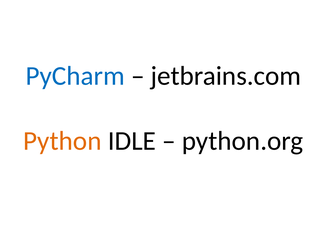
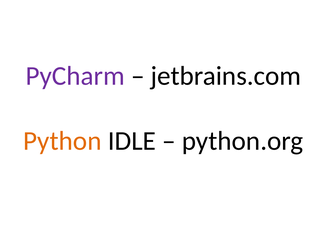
PyCharm colour: blue -> purple (75, 76)
